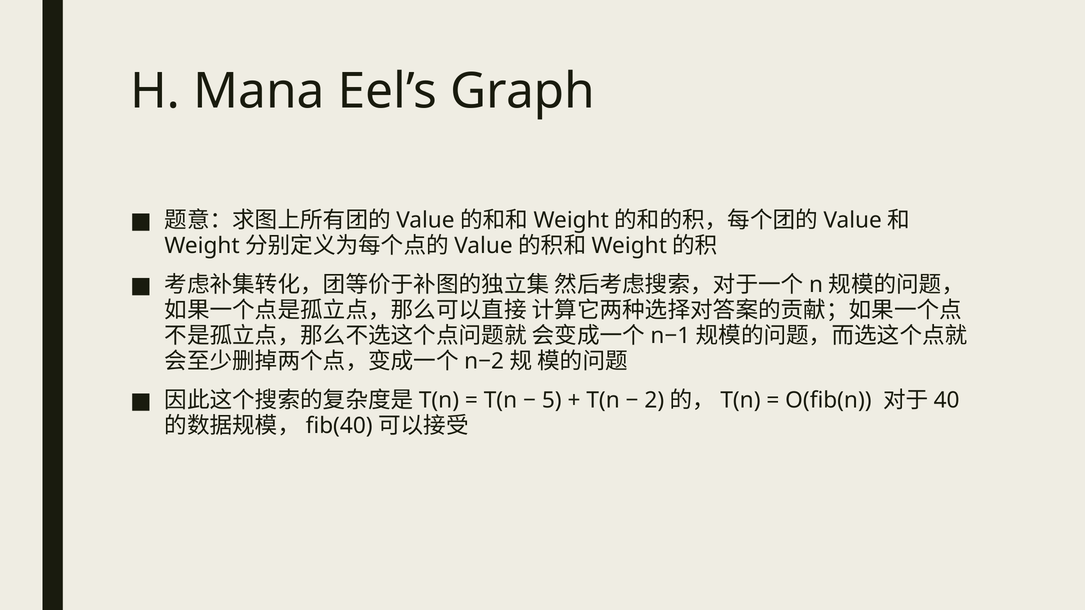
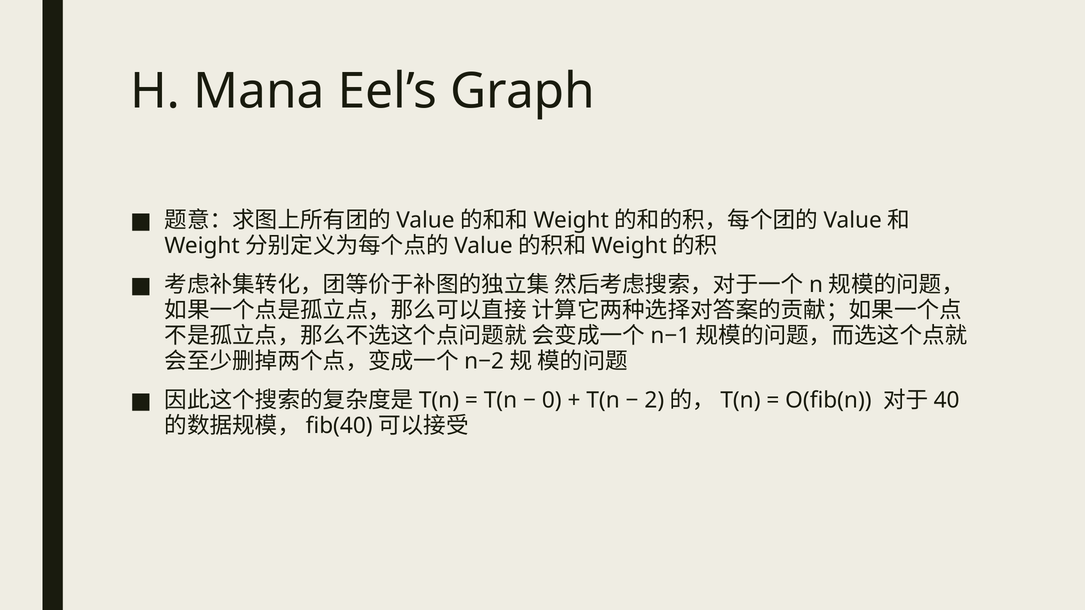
5: 5 -> 0 (552, 401)
